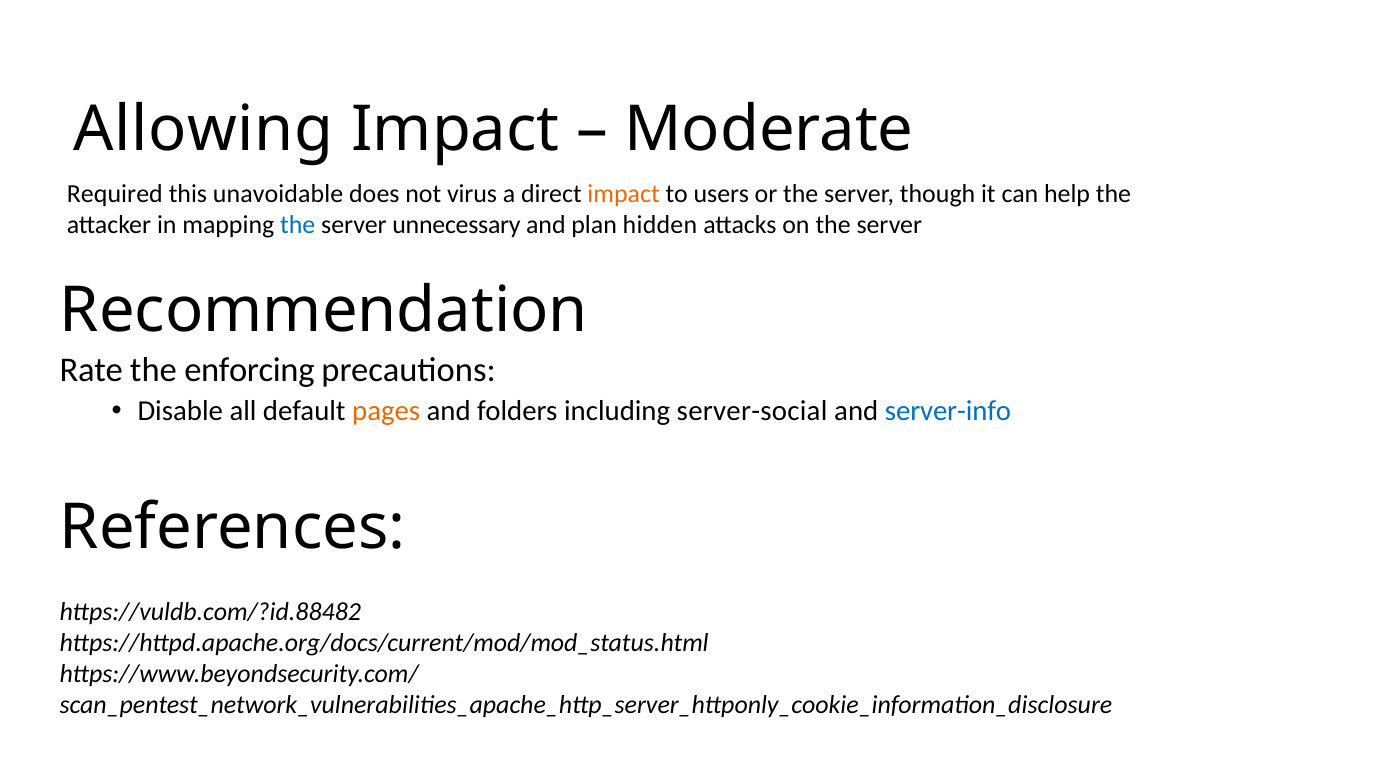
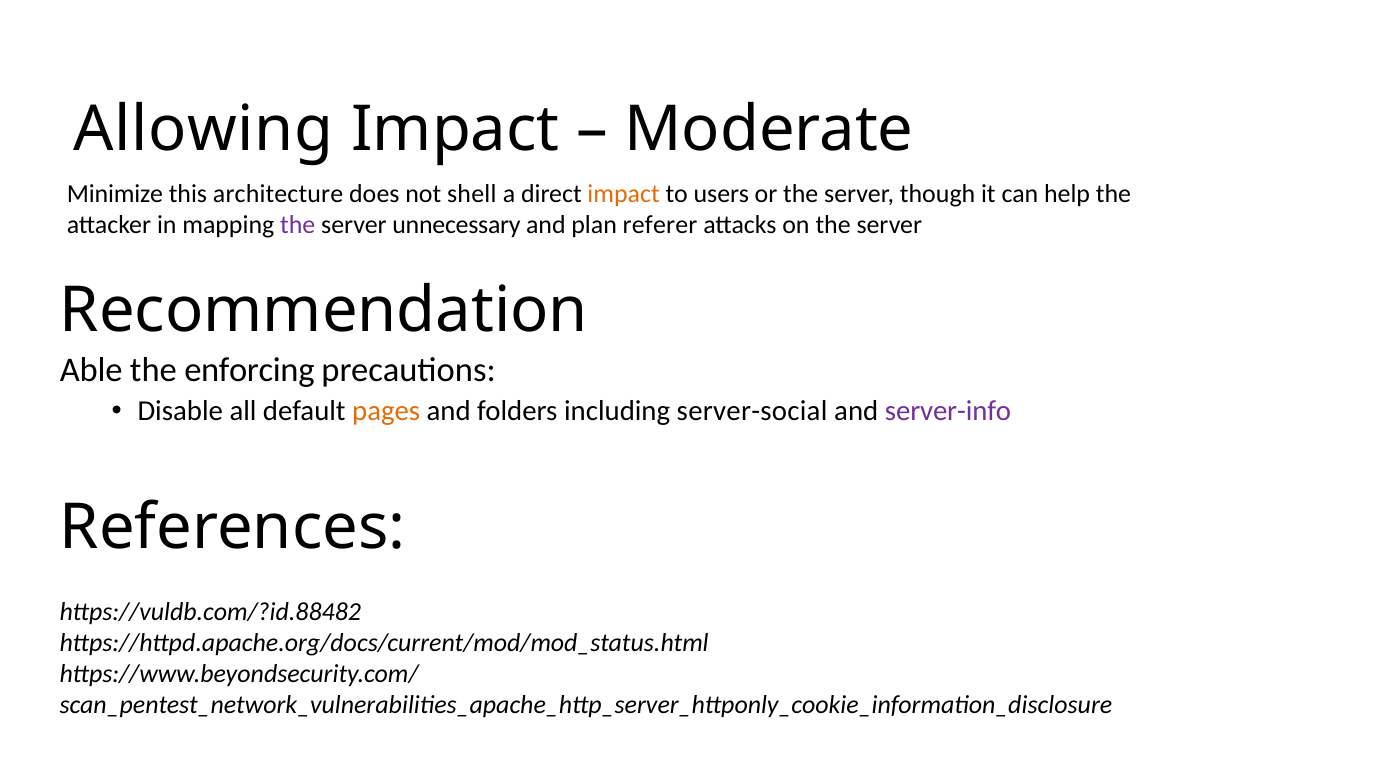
Required: Required -> Minimize (115, 194)
unavoidable: unavoidable -> architecture (278, 194)
virus: virus -> shell (472, 194)
the colour: blue -> purple (298, 225)
hidden: hidden -> referer (660, 225)
Rate: Rate -> Able (91, 369)
server-info colour: blue -> purple (948, 411)
